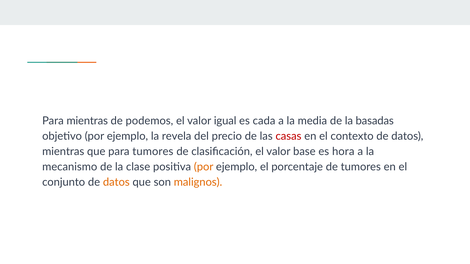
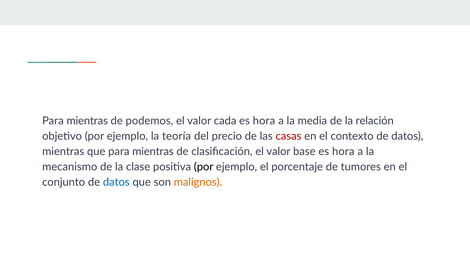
igual: igual -> cada (225, 121)
cada: cada -> hora (264, 121)
basadas: basadas -> relación (375, 121)
revela: revela -> teoría (177, 136)
que para tumores: tumores -> mientras (153, 152)
por colour: orange -> black (204, 167)
datos colour: orange -> blue (116, 182)
